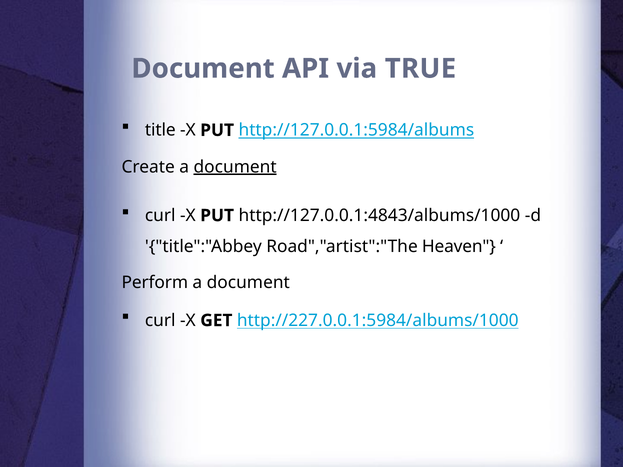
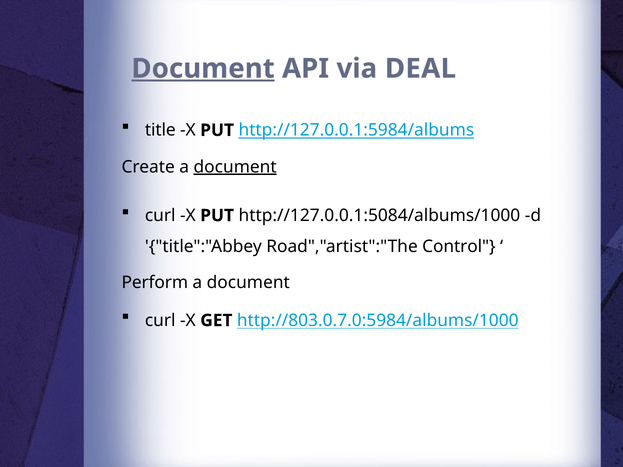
Document underline: none -> present (203, 69)
TRUE: TRUE -> DEAL (420, 69)
http://127.0.0.1:4843/albums/1000: http://127.0.0.1:4843/albums/1000 -> http://127.0.0.1:5084/albums/1000 (379, 216)
Heaven: Heaven -> Control (459, 247)
http://227.0.0.1:5984/albums/1000: http://227.0.0.1:5984/albums/1000 -> http://803.0.7.0:5984/albums/1000 (378, 321)
